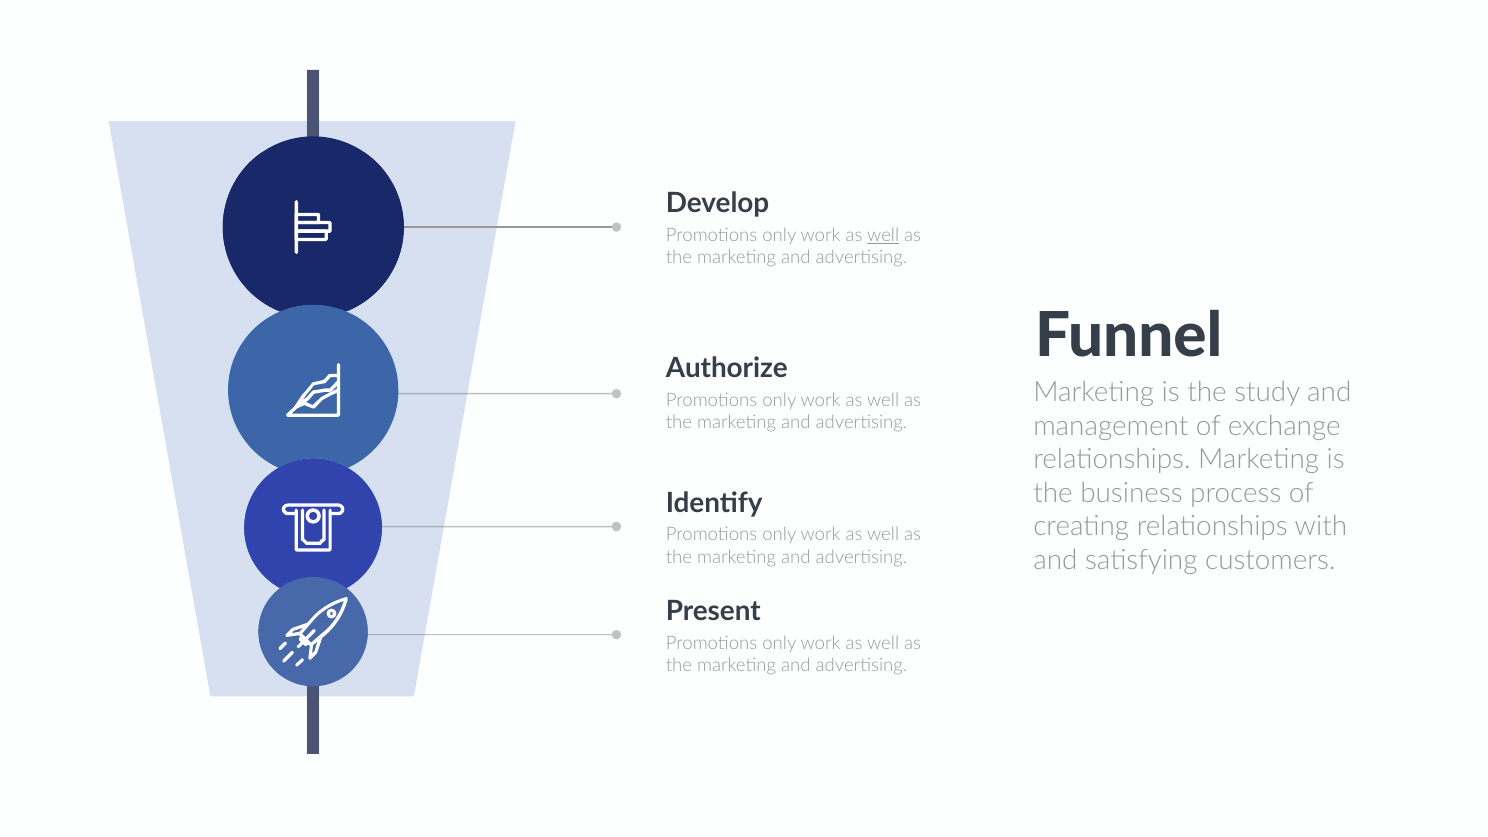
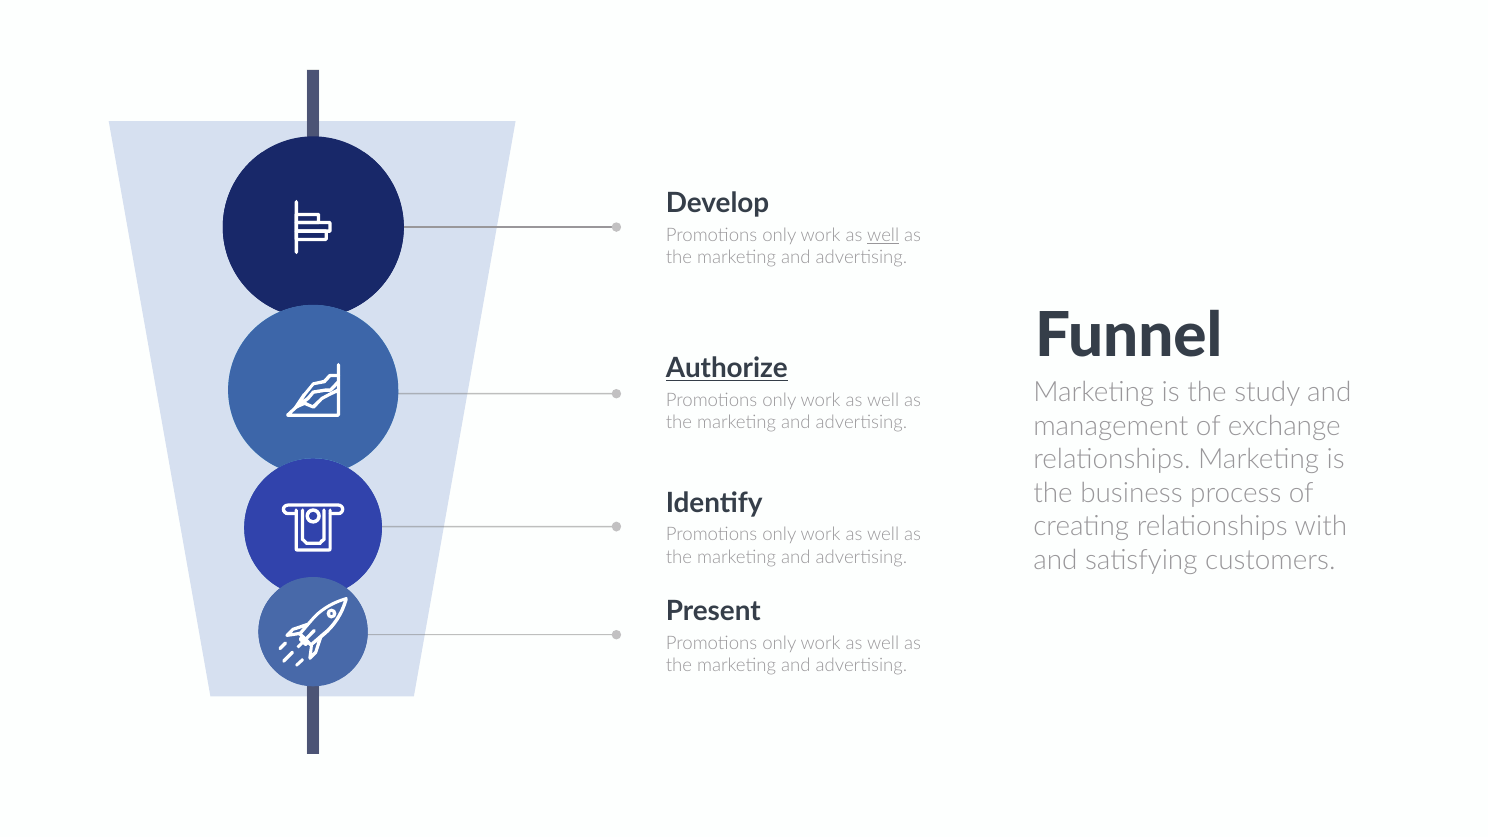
Authorize underline: none -> present (727, 369)
